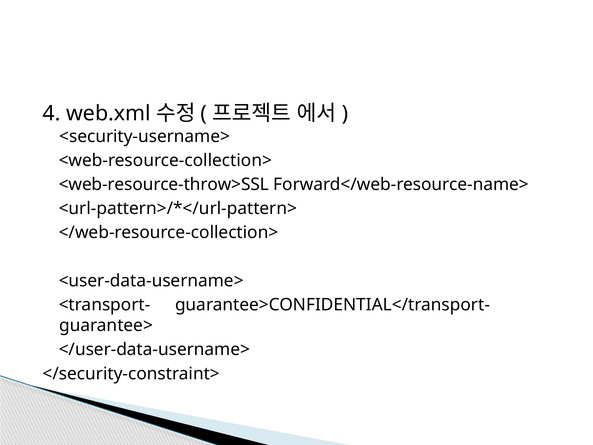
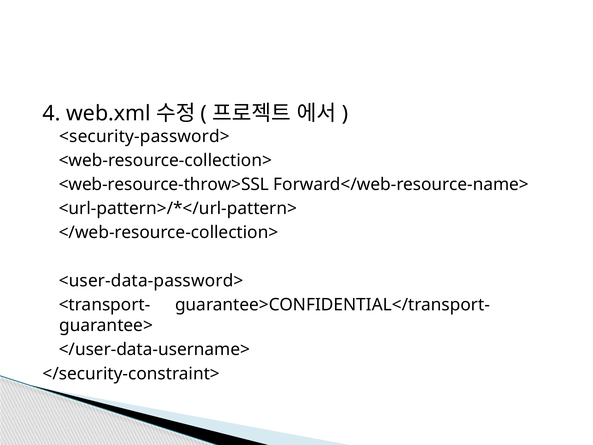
<security-username>: <security-username> -> <security-password> (145, 136)
<user-data-username>: <user-data-username> -> <user-data-password> (151, 281)
